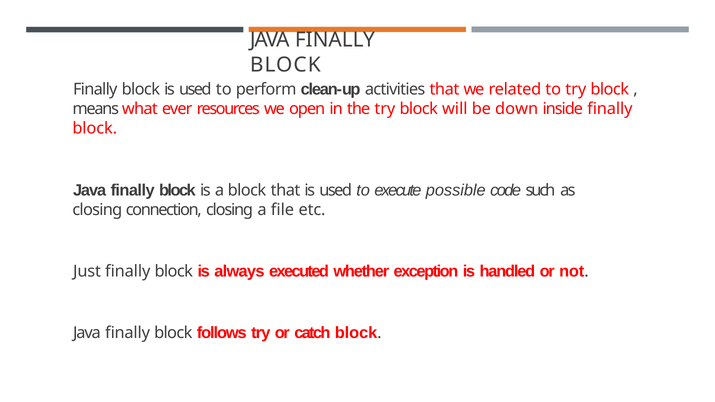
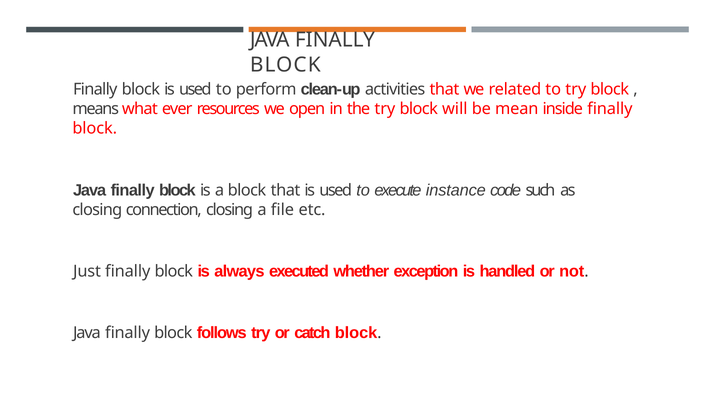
down: down -> mean (517, 109)
possible: possible -> instance (456, 190)
